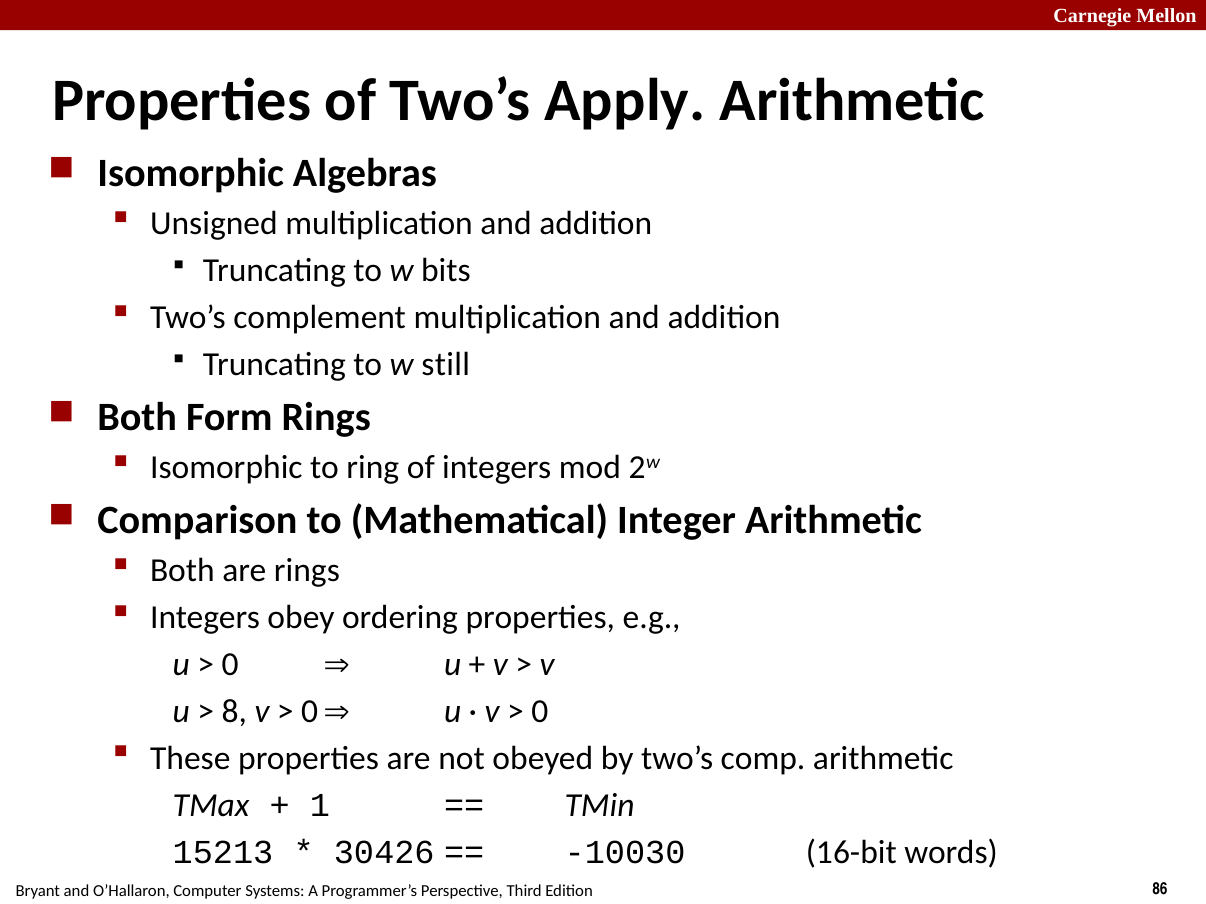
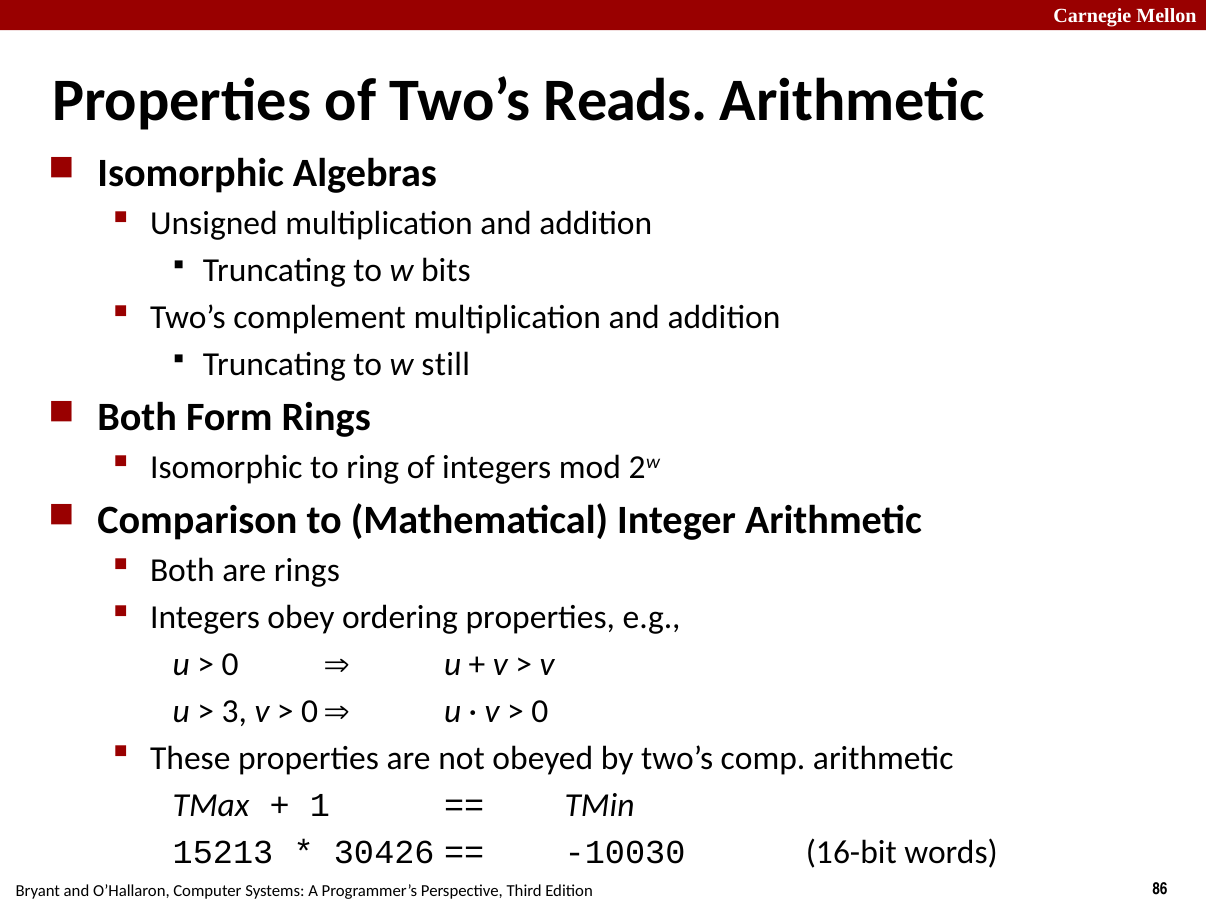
Apply: Apply -> Reads (625, 101)
8: 8 -> 3 (234, 712)
